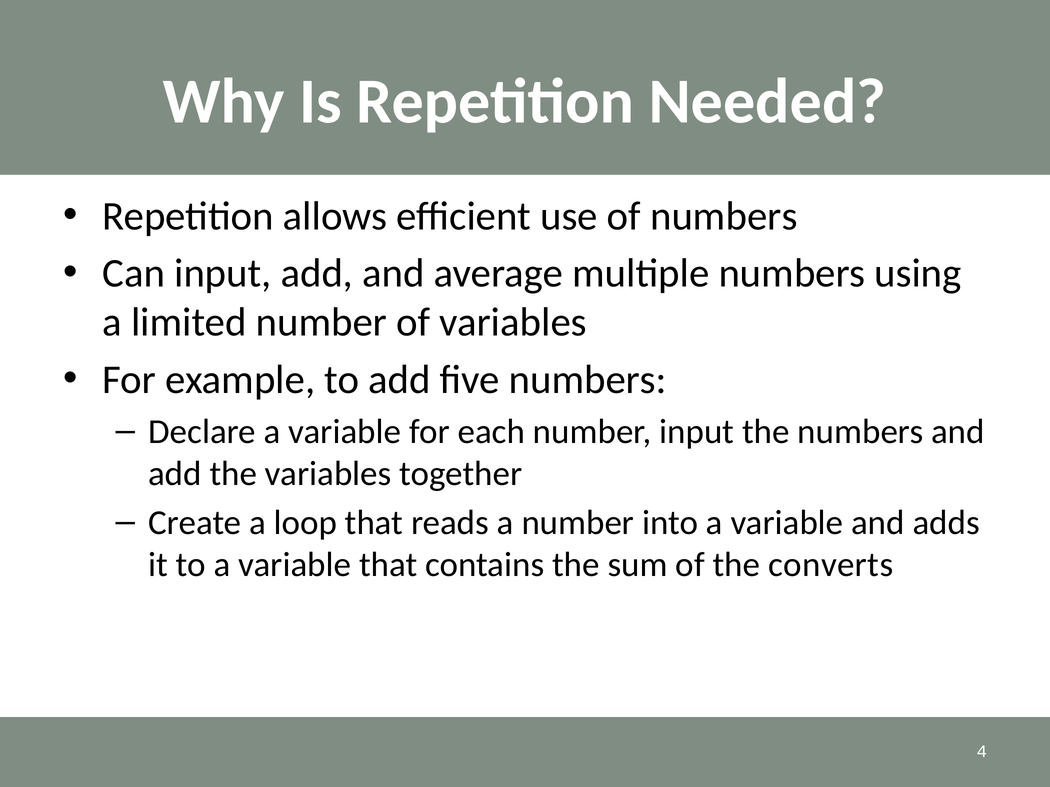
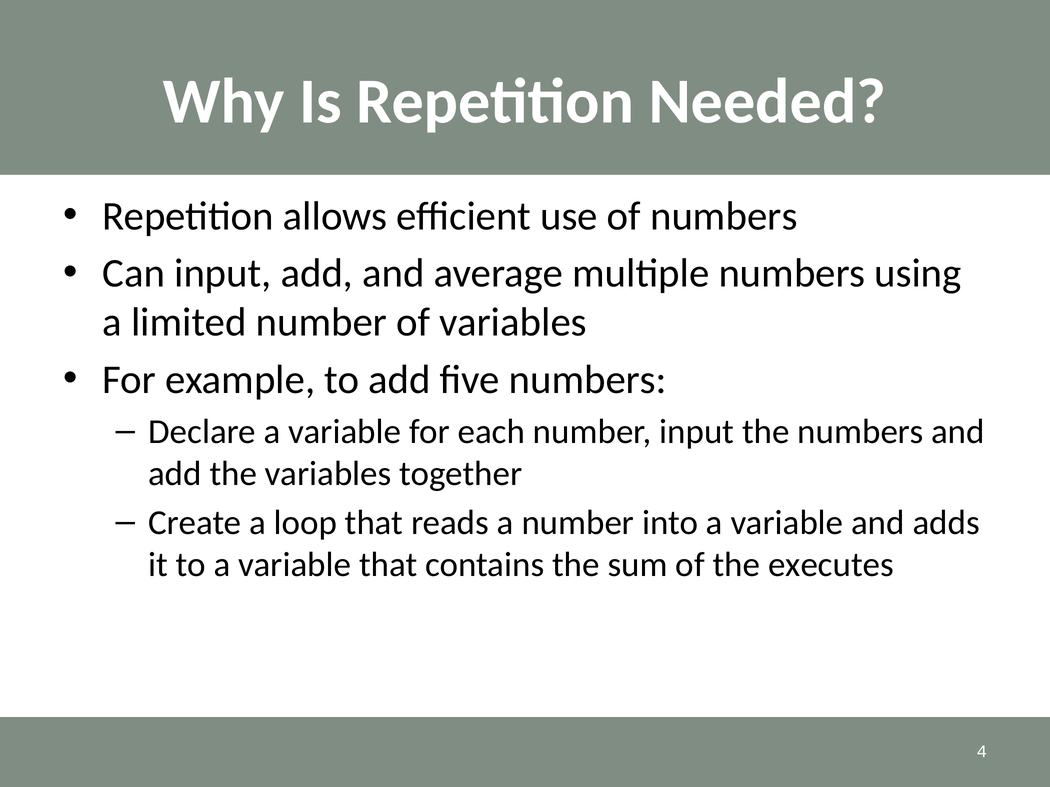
converts: converts -> executes (831, 565)
